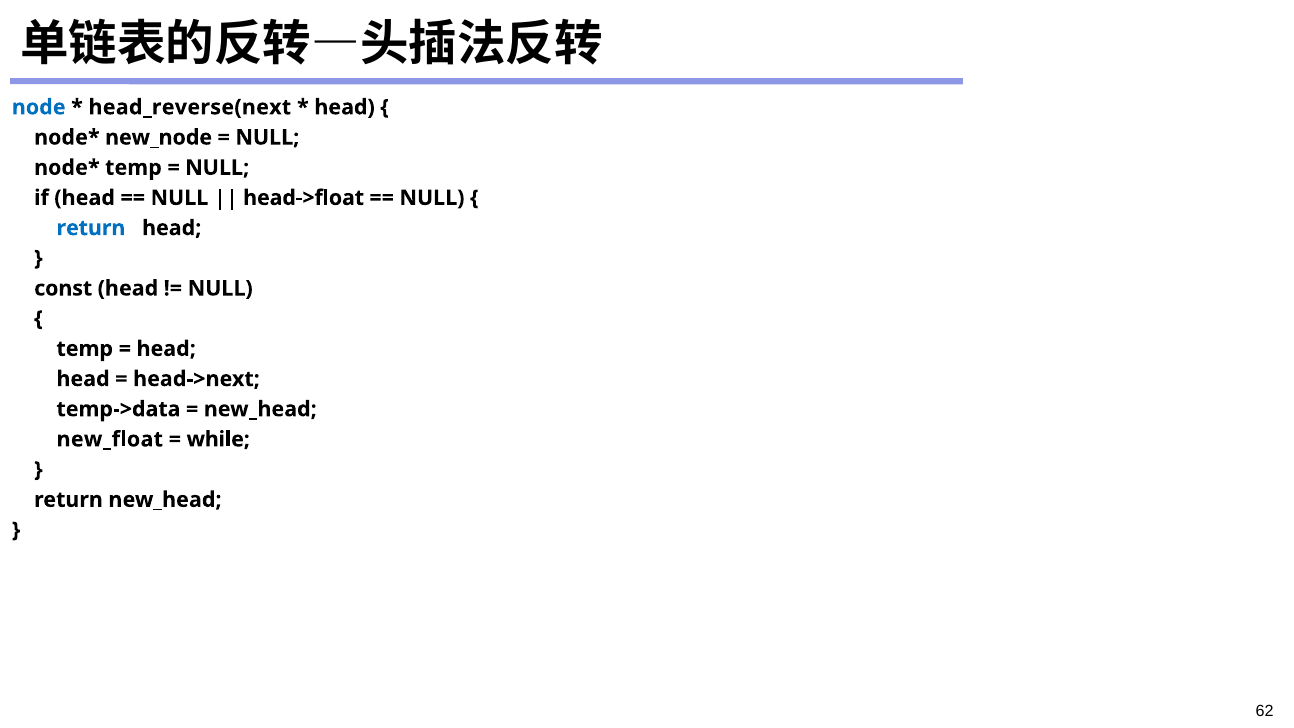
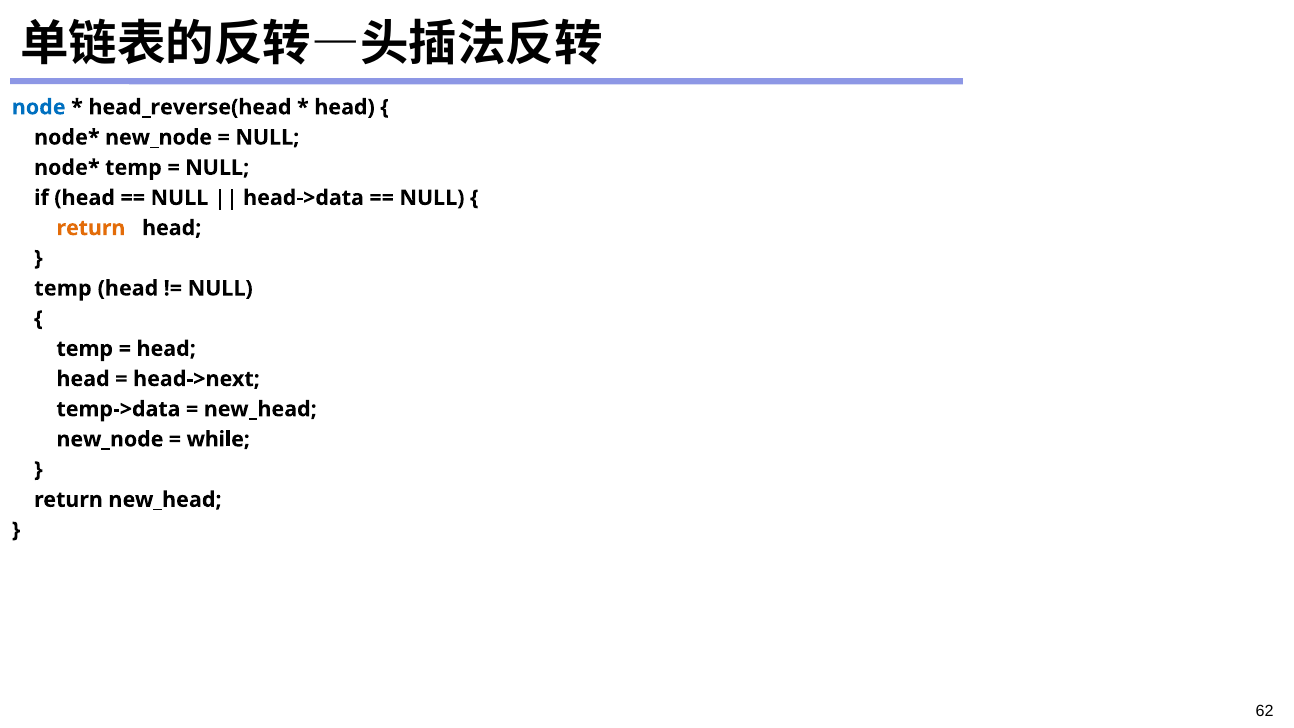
head_reverse(next: head_reverse(next -> head_reverse(head (190, 107)
head->float: head->float -> head->data (304, 198)
return colour: blue -> orange (91, 228)
const: const -> temp (63, 288)
new_float: new_float -> new_node (110, 439)
